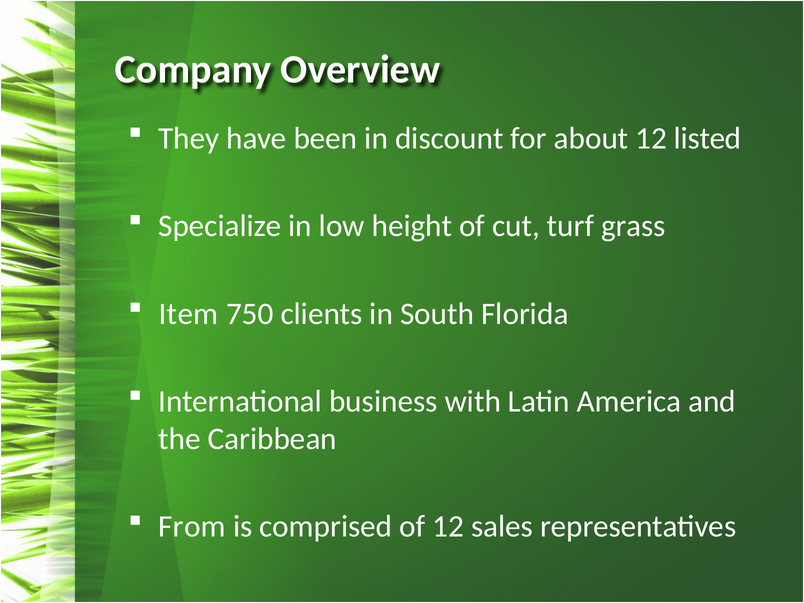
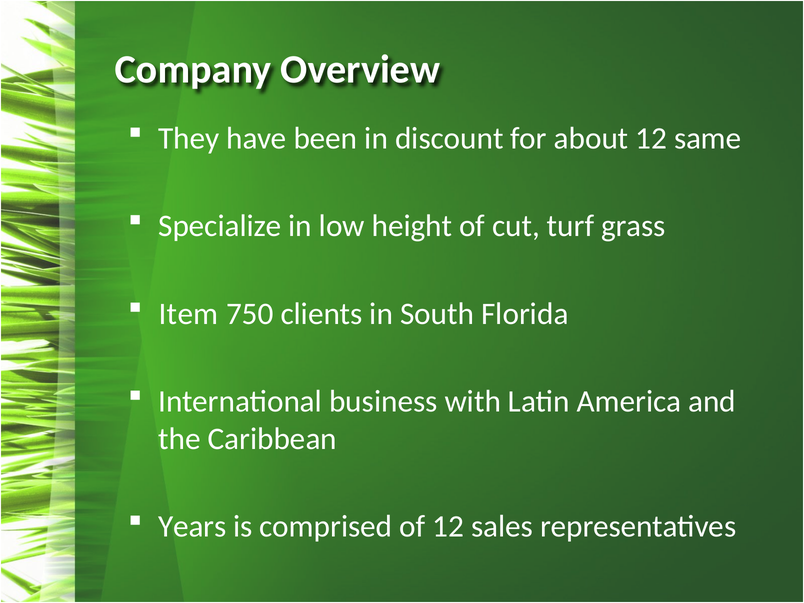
listed: listed -> same (708, 138)
From: From -> Years (192, 526)
